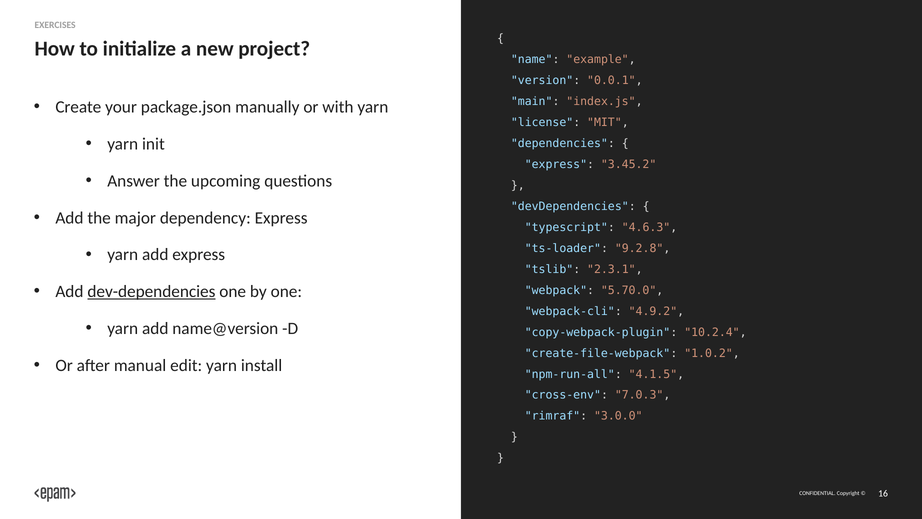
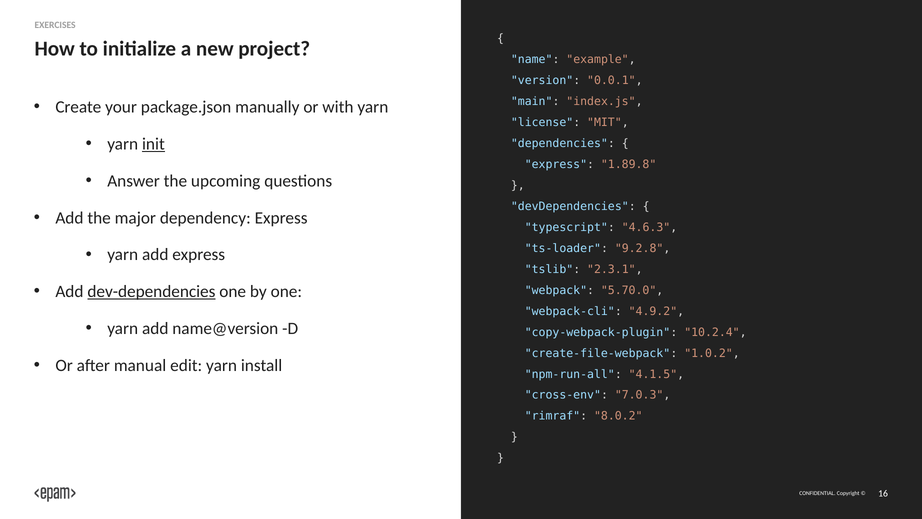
init underline: none -> present (153, 144)
3.45.2: 3.45.2 -> 1.89.8 (629, 164)
3.0.0: 3.0.0 -> 8.0.2 (618, 416)
